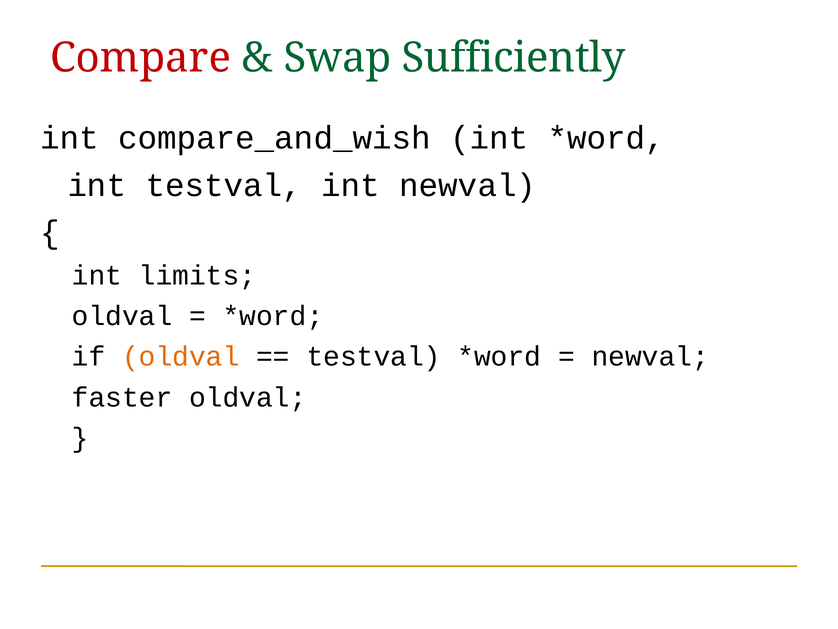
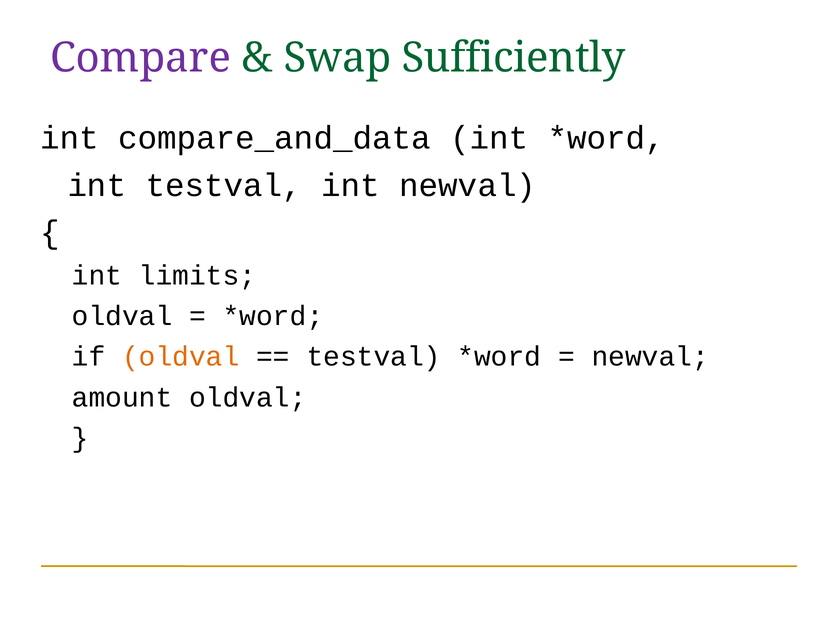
Compare colour: red -> purple (141, 58)
compare_and_wish: compare_and_wish -> compare_and_data (274, 138)
faster: faster -> amount (122, 397)
